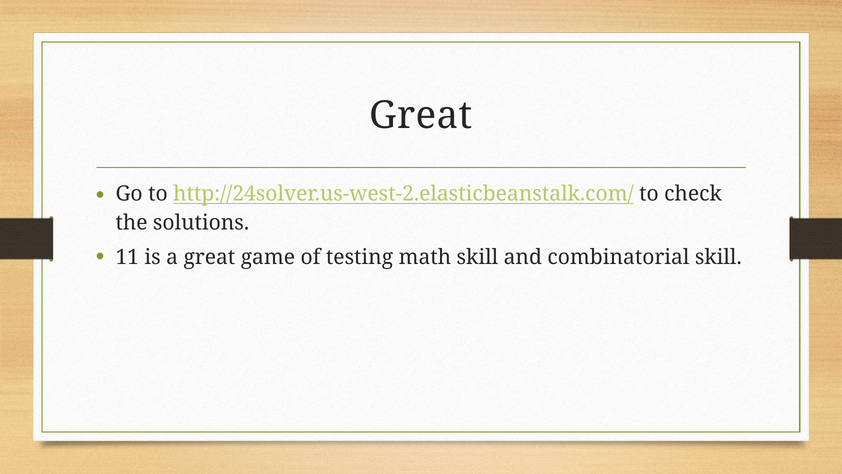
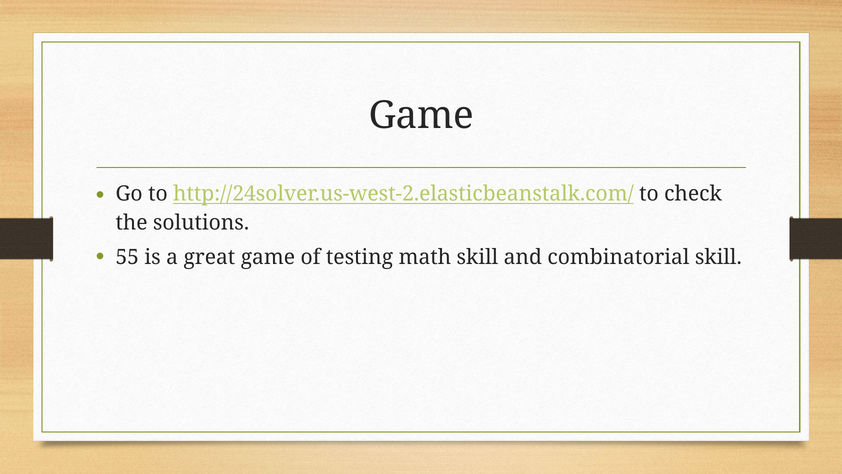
Great: Great -> Game (421, 116)
11: 11 -> 55 (127, 257)
